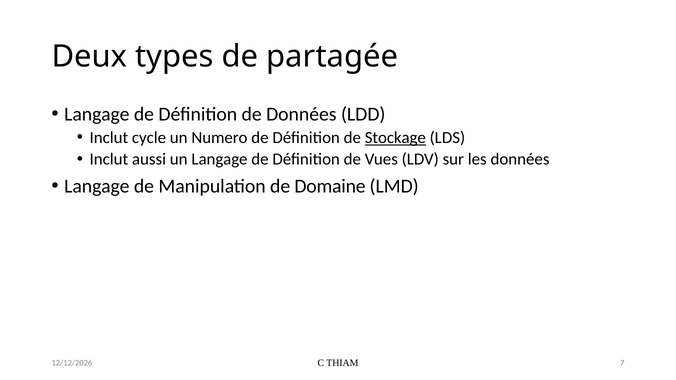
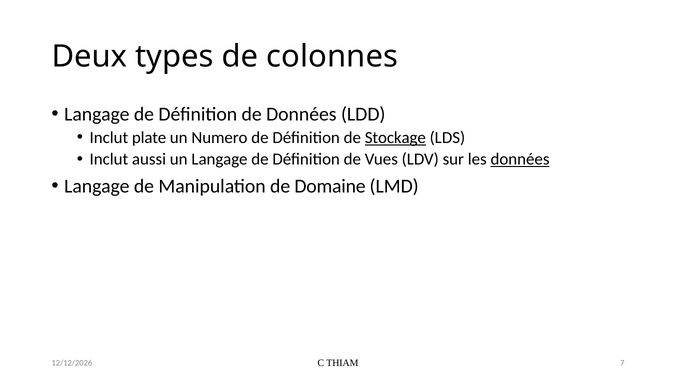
partagée: partagée -> colonnes (332, 57)
cycle: cycle -> plate (149, 138)
données underline: none -> present (520, 159)
